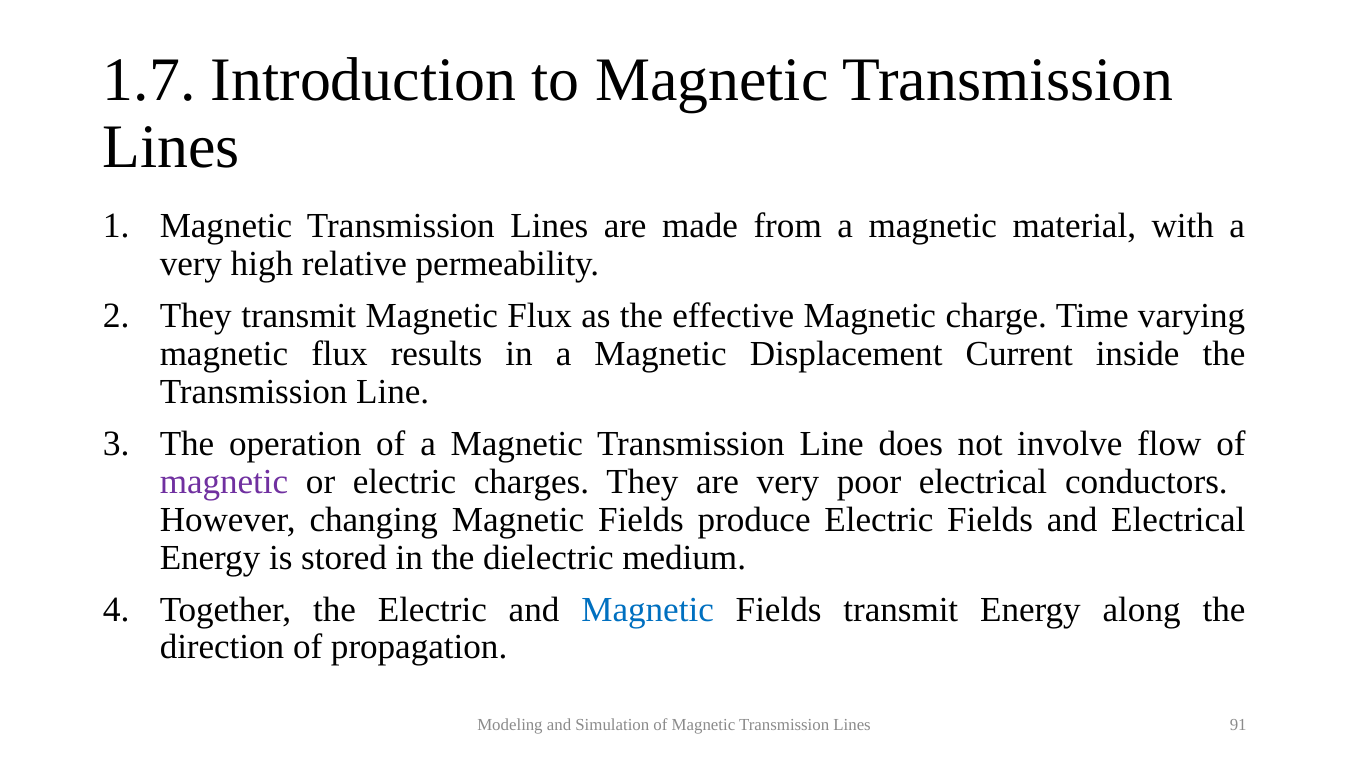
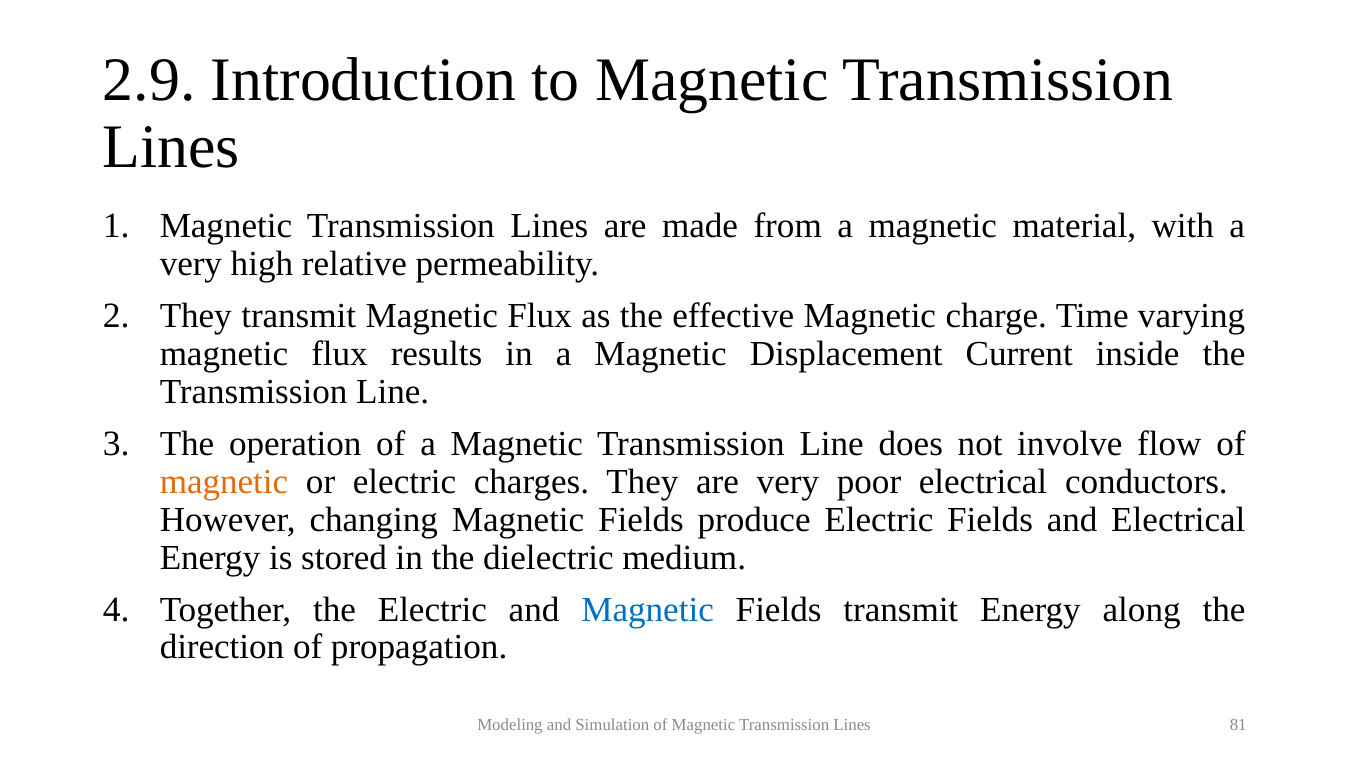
1.7: 1.7 -> 2.9 (149, 80)
magnetic colour: purple -> orange (224, 481)
91: 91 -> 81 (1238, 725)
